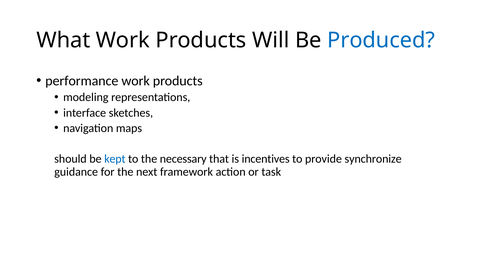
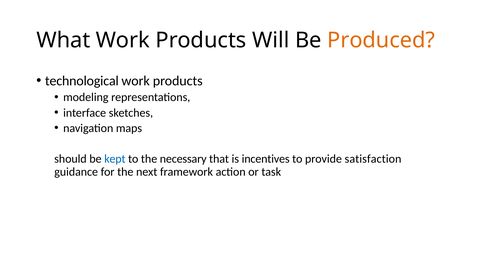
Produced colour: blue -> orange (381, 40)
performance: performance -> technological (82, 81)
synchronize: synchronize -> satisfaction (373, 159)
